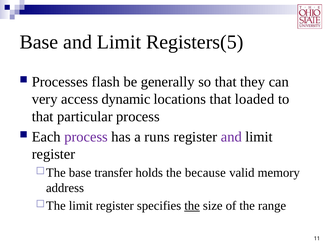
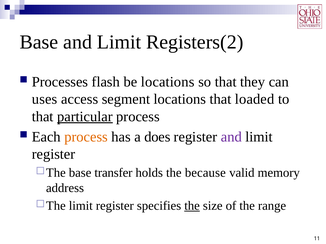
Registers(5: Registers(5 -> Registers(2 (195, 42)
be generally: generally -> locations (168, 82)
very: very -> uses (45, 99)
dynamic: dynamic -> segment (126, 99)
particular underline: none -> present (85, 117)
process colour: purple -> orange (86, 137)
runs: runs -> does (157, 137)
